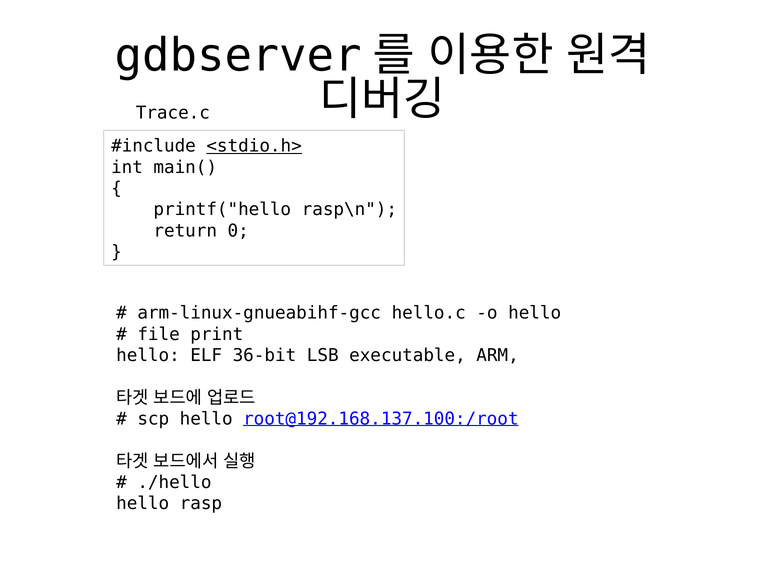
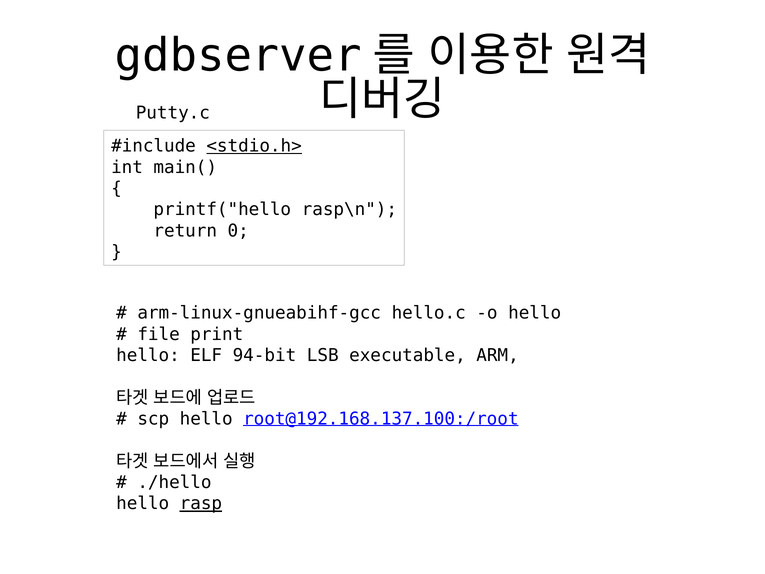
Trace.c: Trace.c -> Putty.c (173, 113)
36-bit: 36-bit -> 94-bit (264, 355)
rasp underline: none -> present (201, 503)
